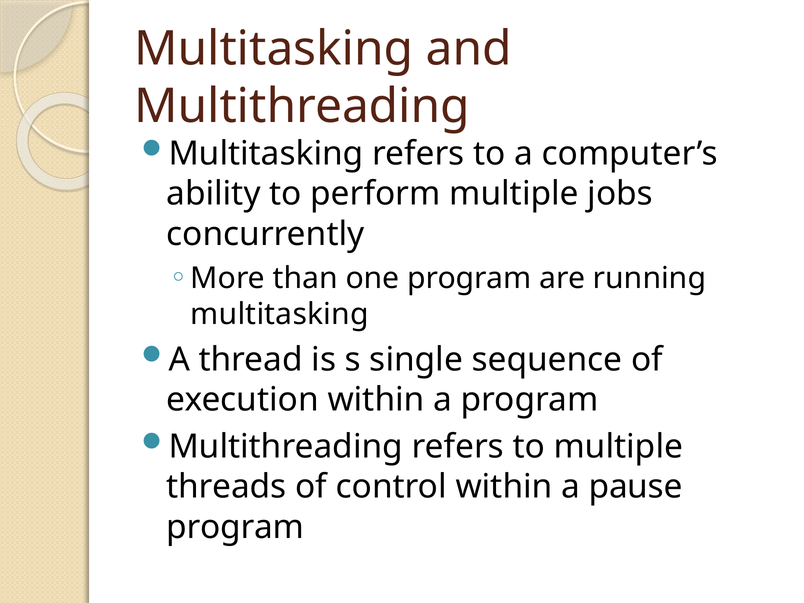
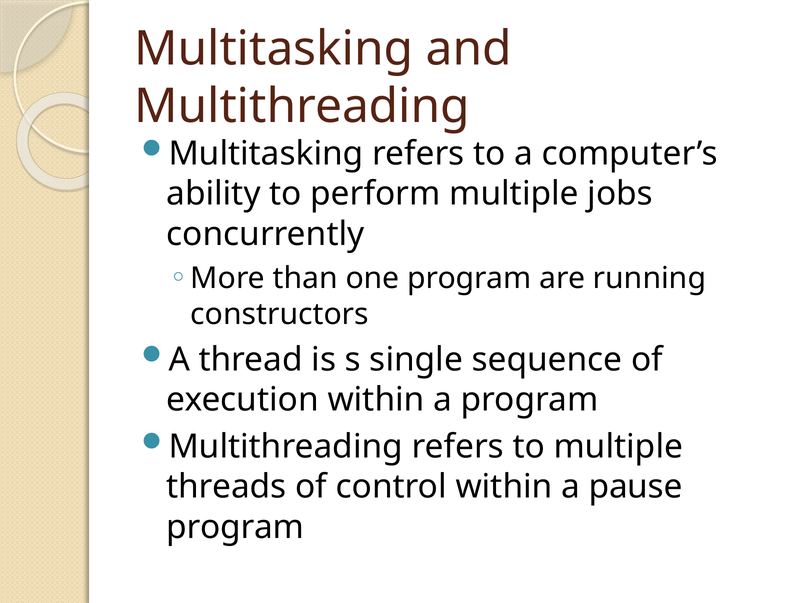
multitasking: multitasking -> constructors (280, 314)
